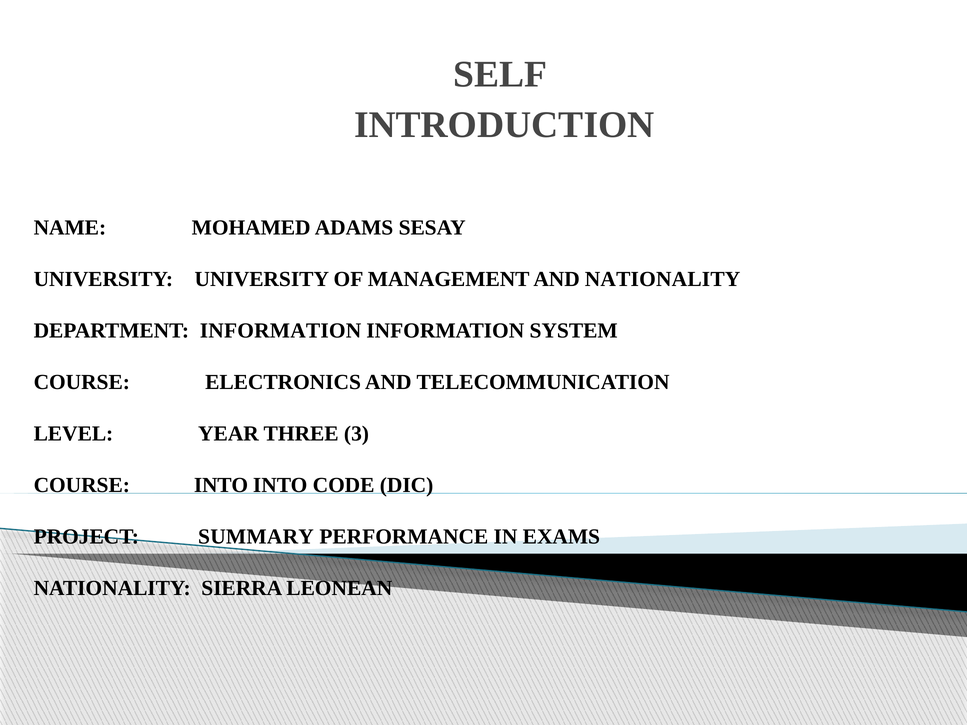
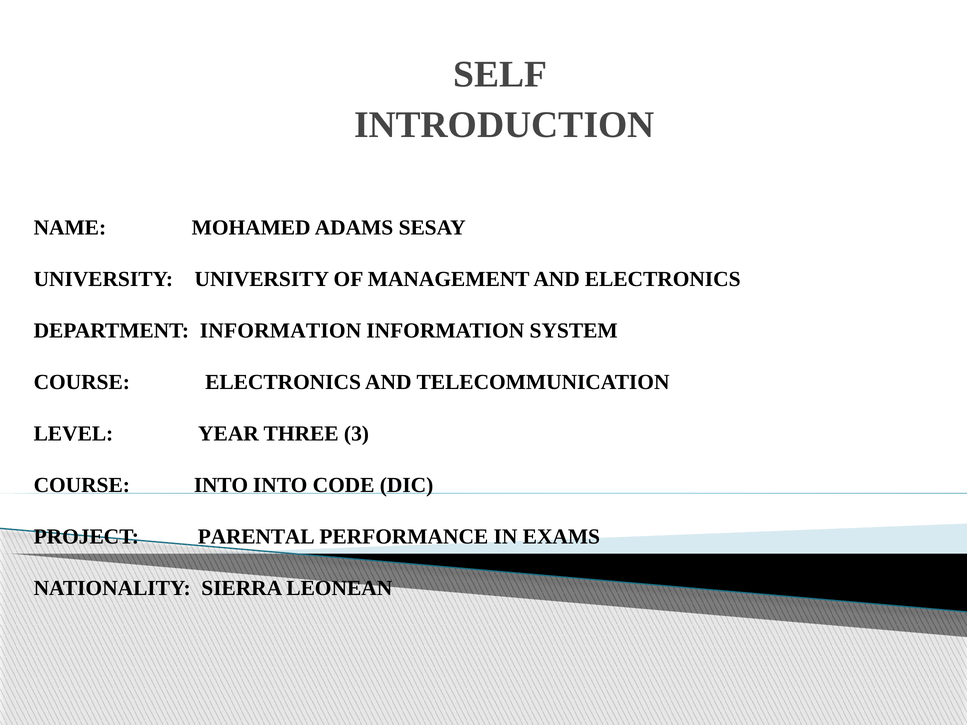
AND NATIONALITY: NATIONALITY -> ELECTRONICS (663, 279)
SUMMARY: SUMMARY -> PARENTAL (256, 537)
